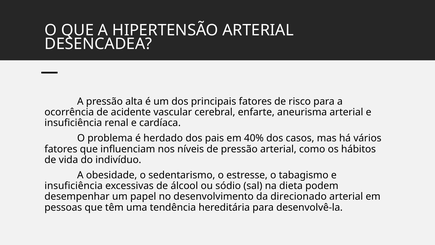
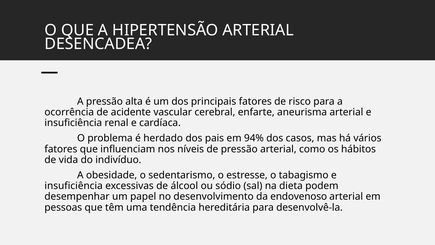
40%: 40% -> 94% (254, 138)
direcionado: direcionado -> endovenoso (299, 196)
